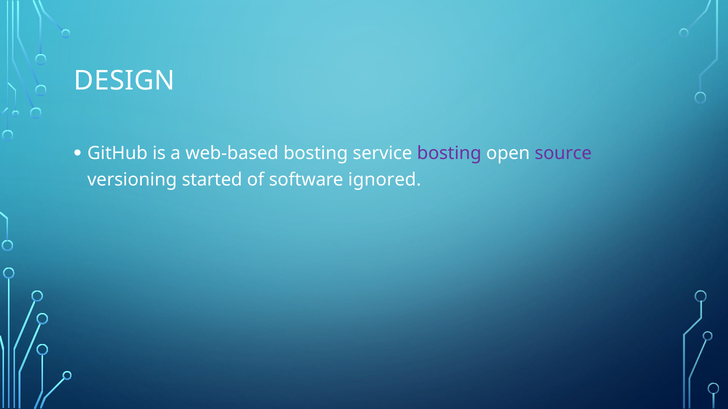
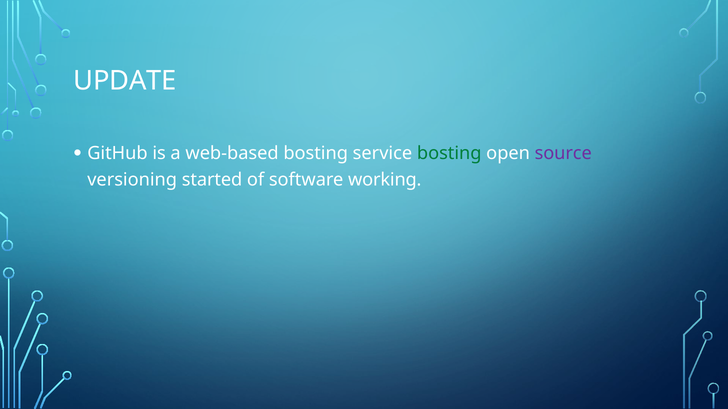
DESIGN: DESIGN -> UPDATE (125, 81)
bosting colour: purple -> green (449, 154)
ignored: ignored -> working (385, 180)
